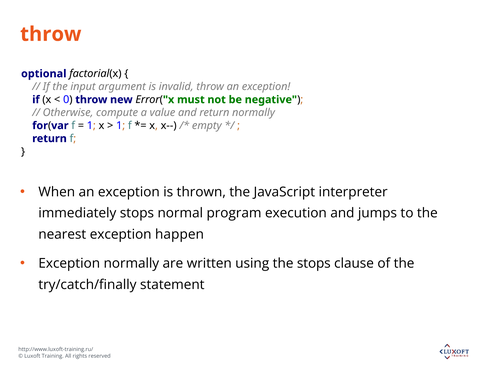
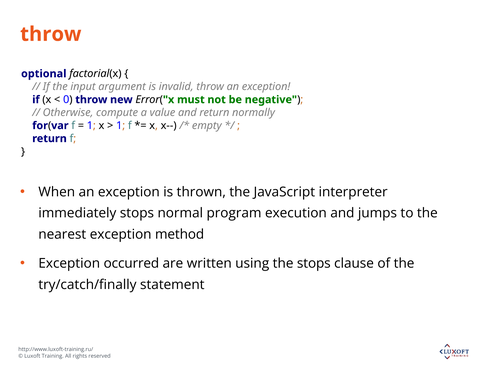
happen: happen -> method (180, 234)
Exception normally: normally -> occurred (131, 264)
